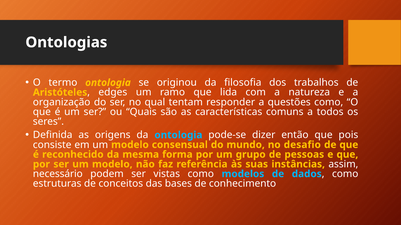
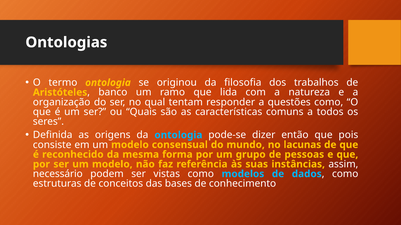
edges: edges -> banco (113, 93)
desafio: desafio -> lacunas (302, 145)
